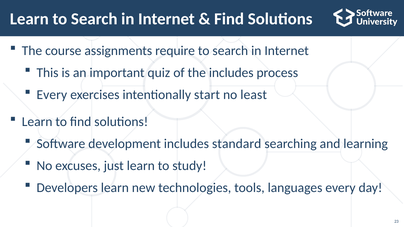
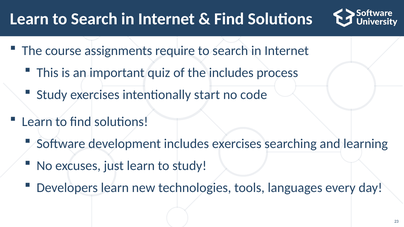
Every: Every -> Study (52, 95)
least: least -> code (254, 95)
includes standard: standard -> exercises (237, 144)
